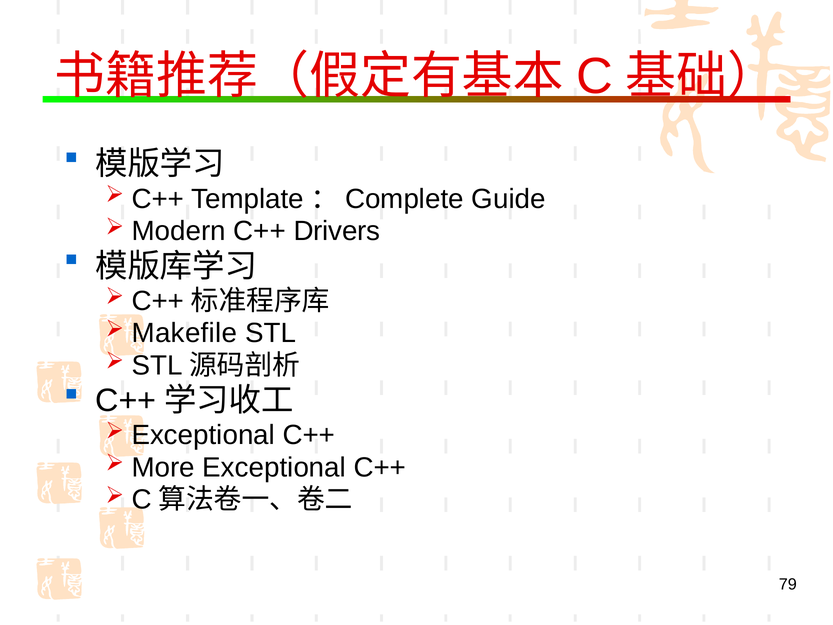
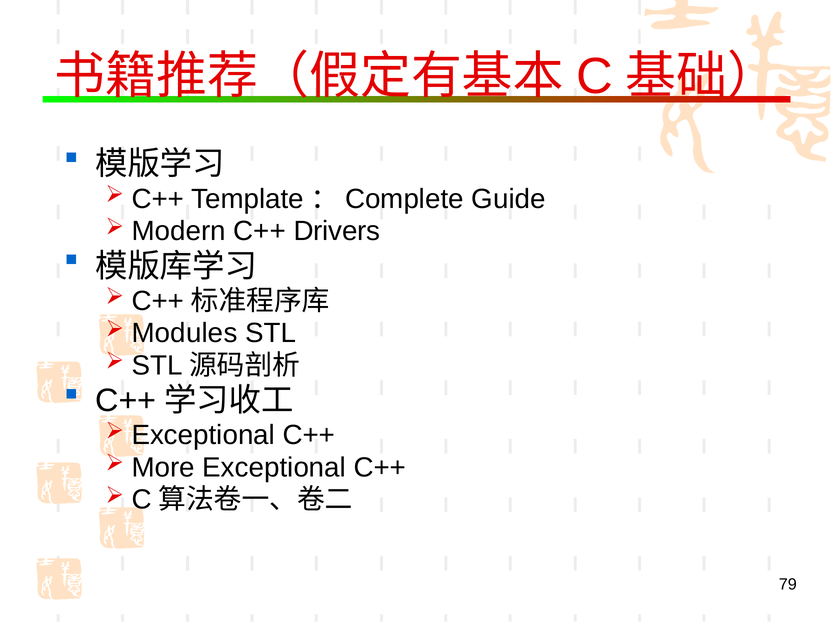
Makefile: Makefile -> Modules (185, 333)
